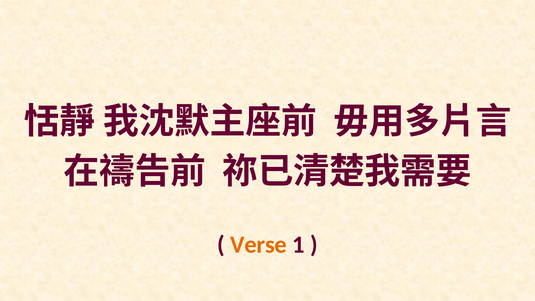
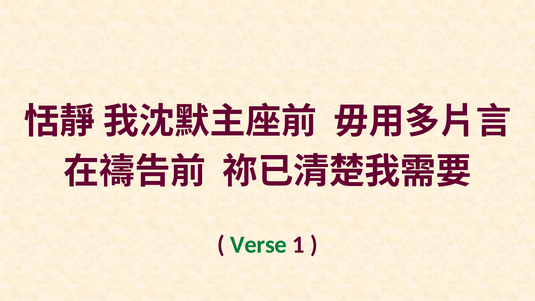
Verse colour: orange -> green (259, 245)
